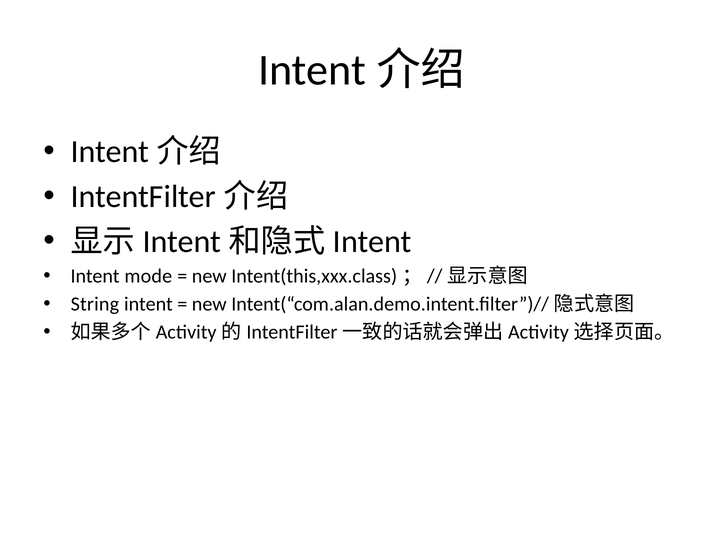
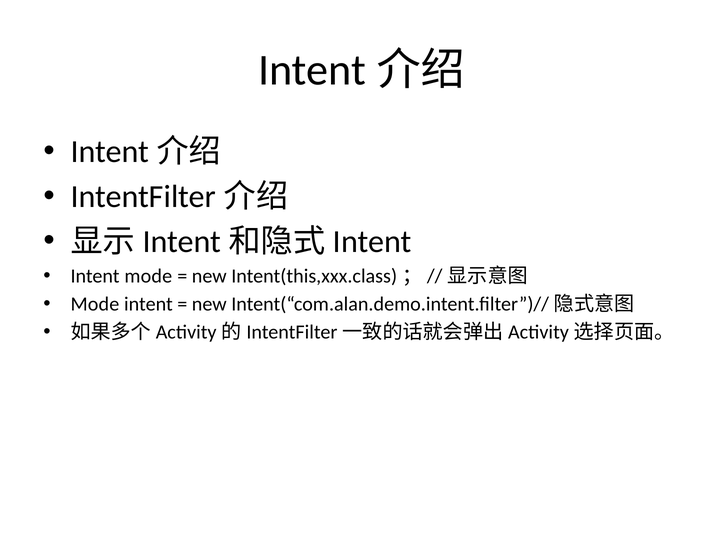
String: String -> Mode (95, 304)
